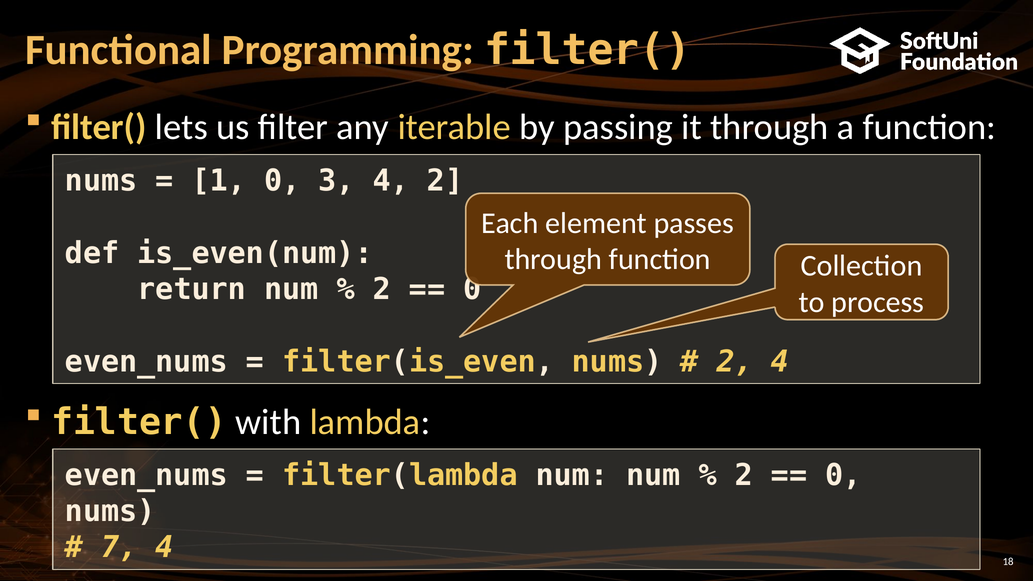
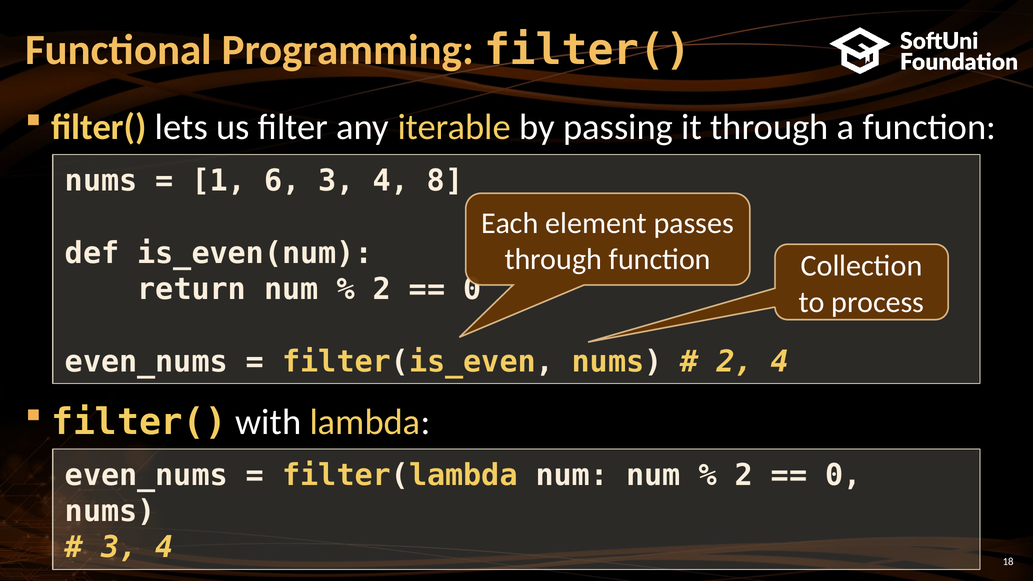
1 0: 0 -> 6 (282, 181)
4 2: 2 -> 8 (445, 181)
7: 7 -> 3 (119, 548)
